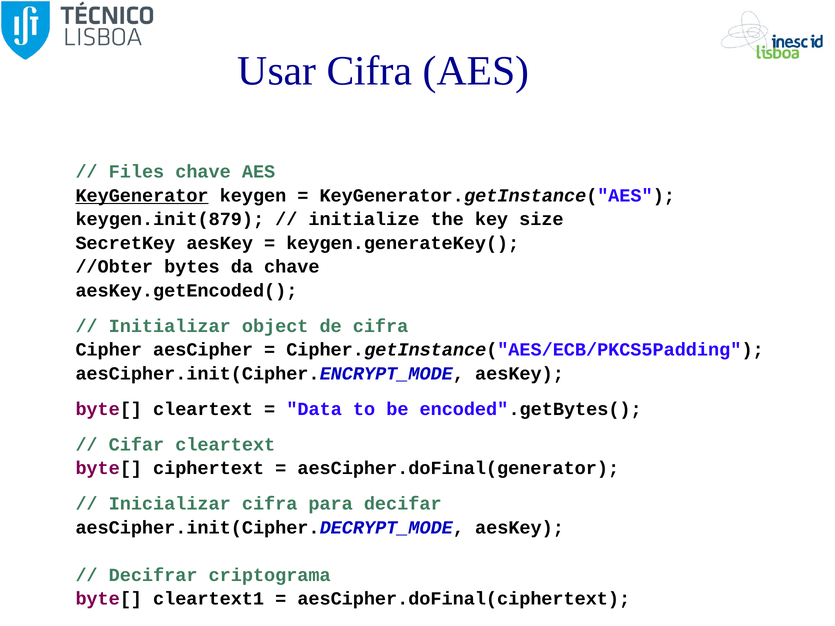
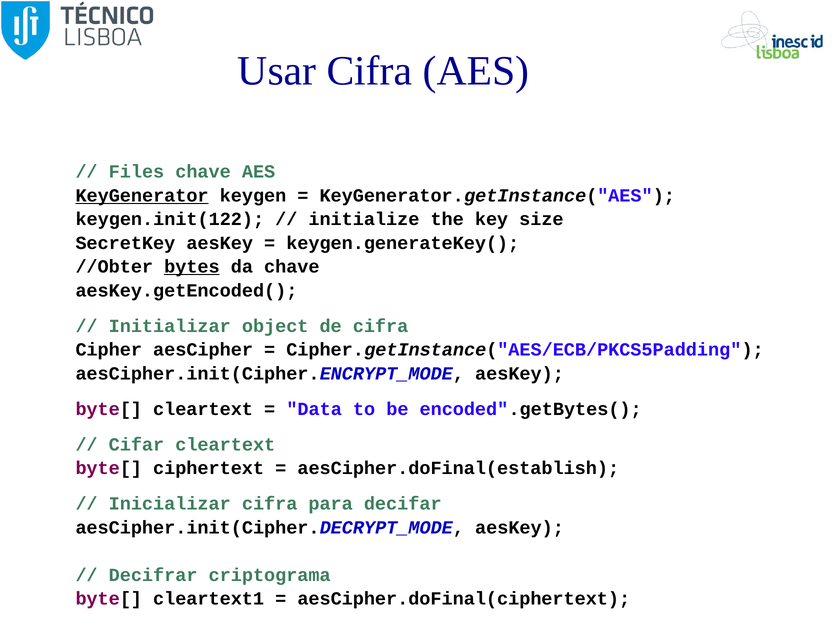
keygen.init(879: keygen.init(879 -> keygen.init(122 (170, 219)
bytes underline: none -> present (192, 267)
aesCipher.doFinal(generator: aesCipher.doFinal(generator -> aesCipher.doFinal(establish (458, 468)
